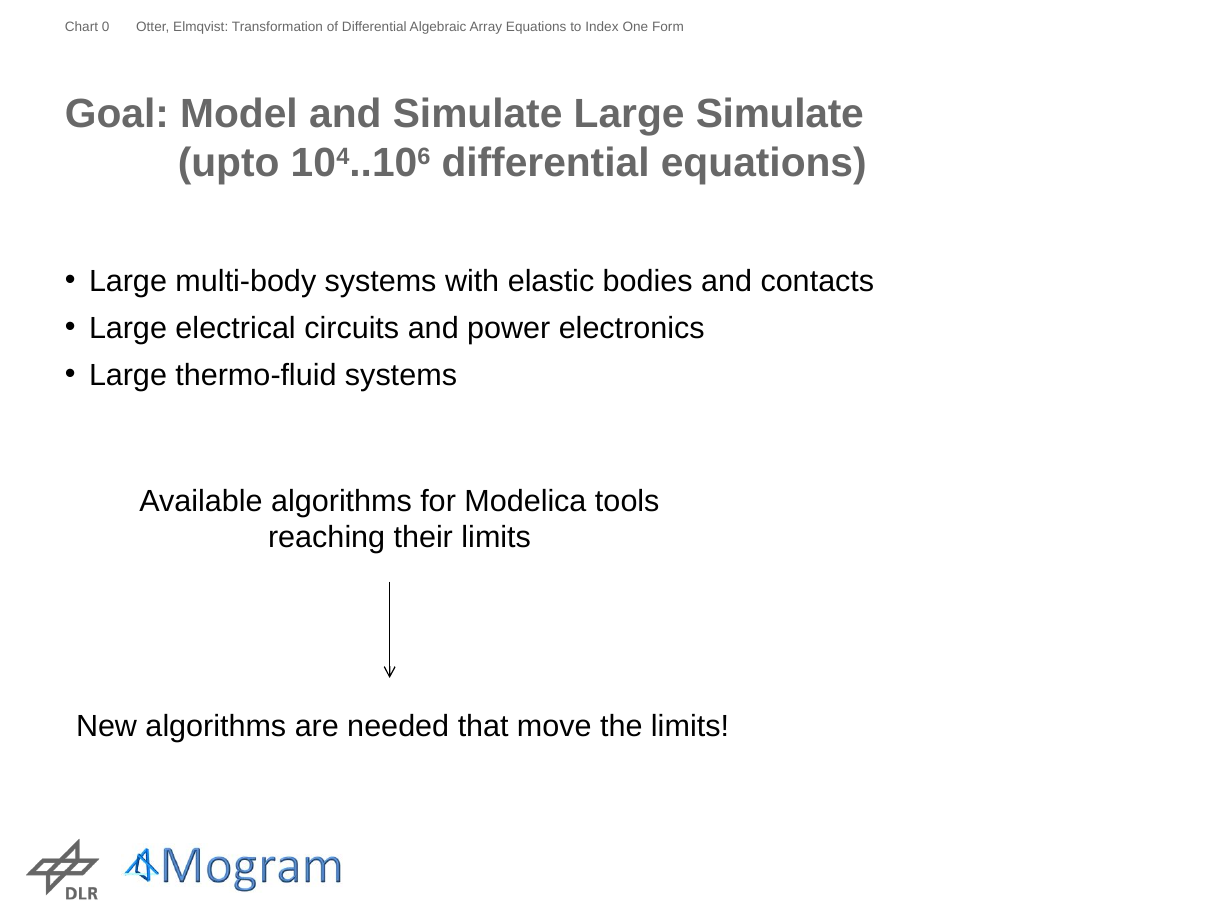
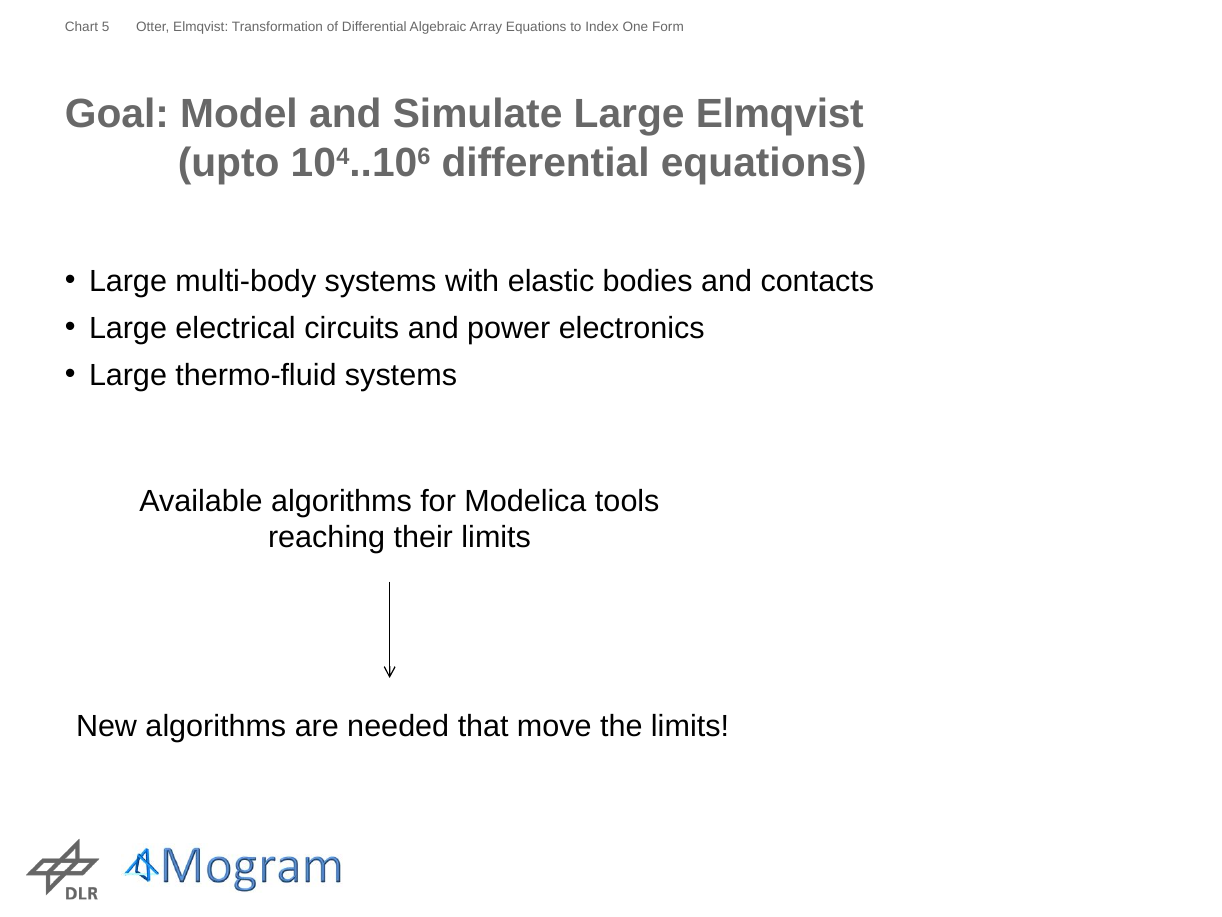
0: 0 -> 5 (106, 27)
Large Simulate: Simulate -> Elmqvist (780, 114)
